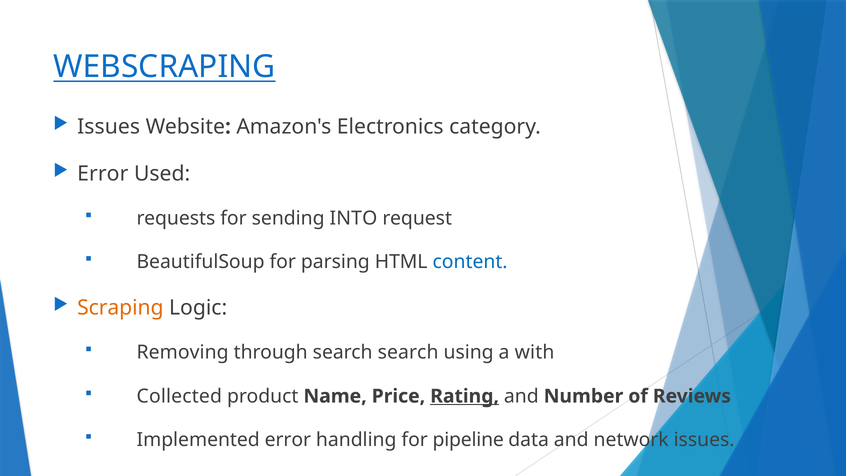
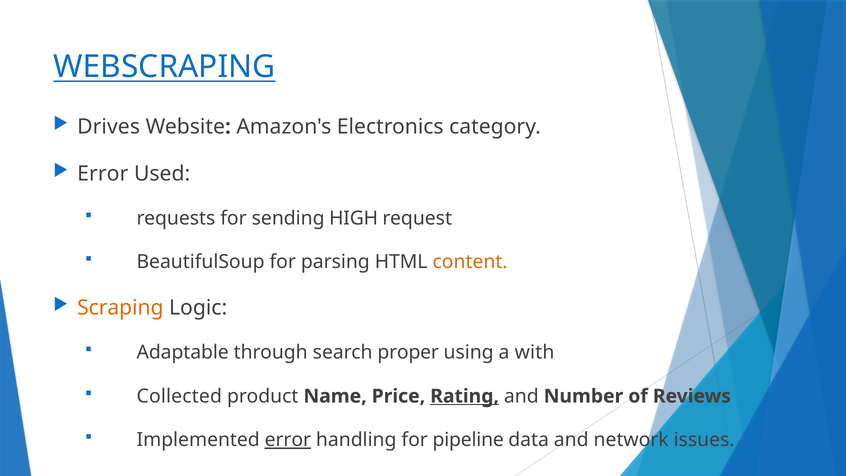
Issues: Issues -> Drives (109, 127)
INTO: INTO -> HIGH (354, 218)
content colour: blue -> orange (470, 262)
Removing: Removing -> Adaptable (183, 352)
search search: search -> proper (408, 352)
error underline: none -> present (288, 440)
